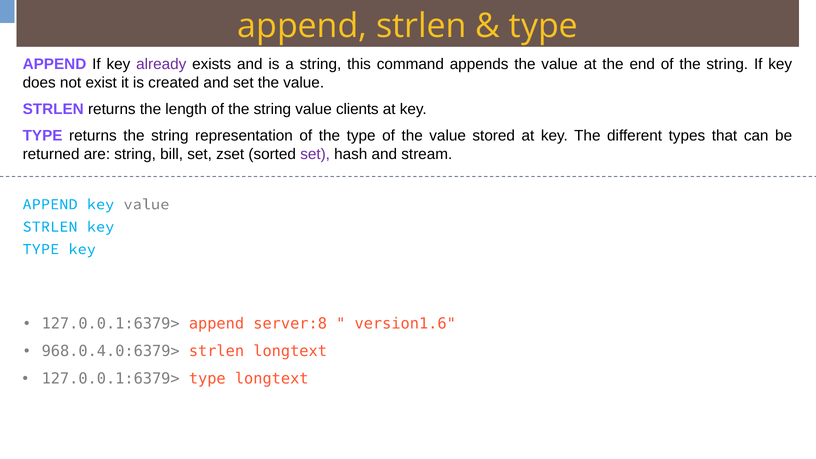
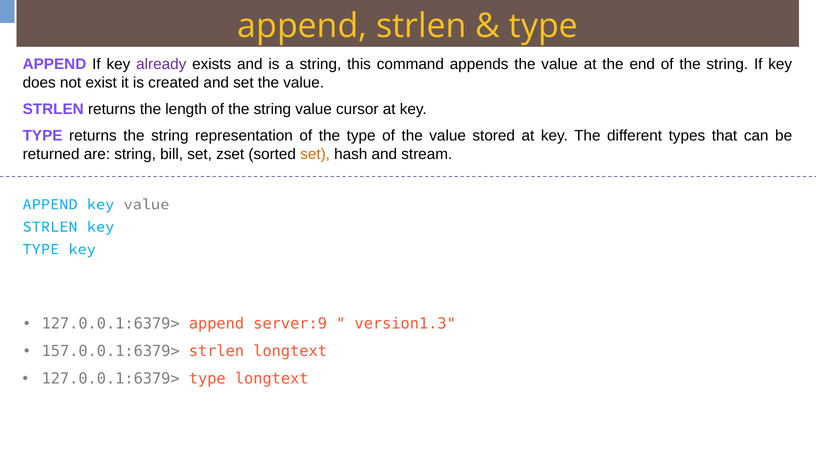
clients: clients -> cursor (357, 109)
set colour: purple -> orange (315, 154)
server:8: server:8 -> server:9 (290, 324)
version1.6: version1.6 -> version1.3 (405, 324)
968.0.4.0:6379>: 968.0.4.0:6379> -> 157.0.0.1:6379> (111, 351)
